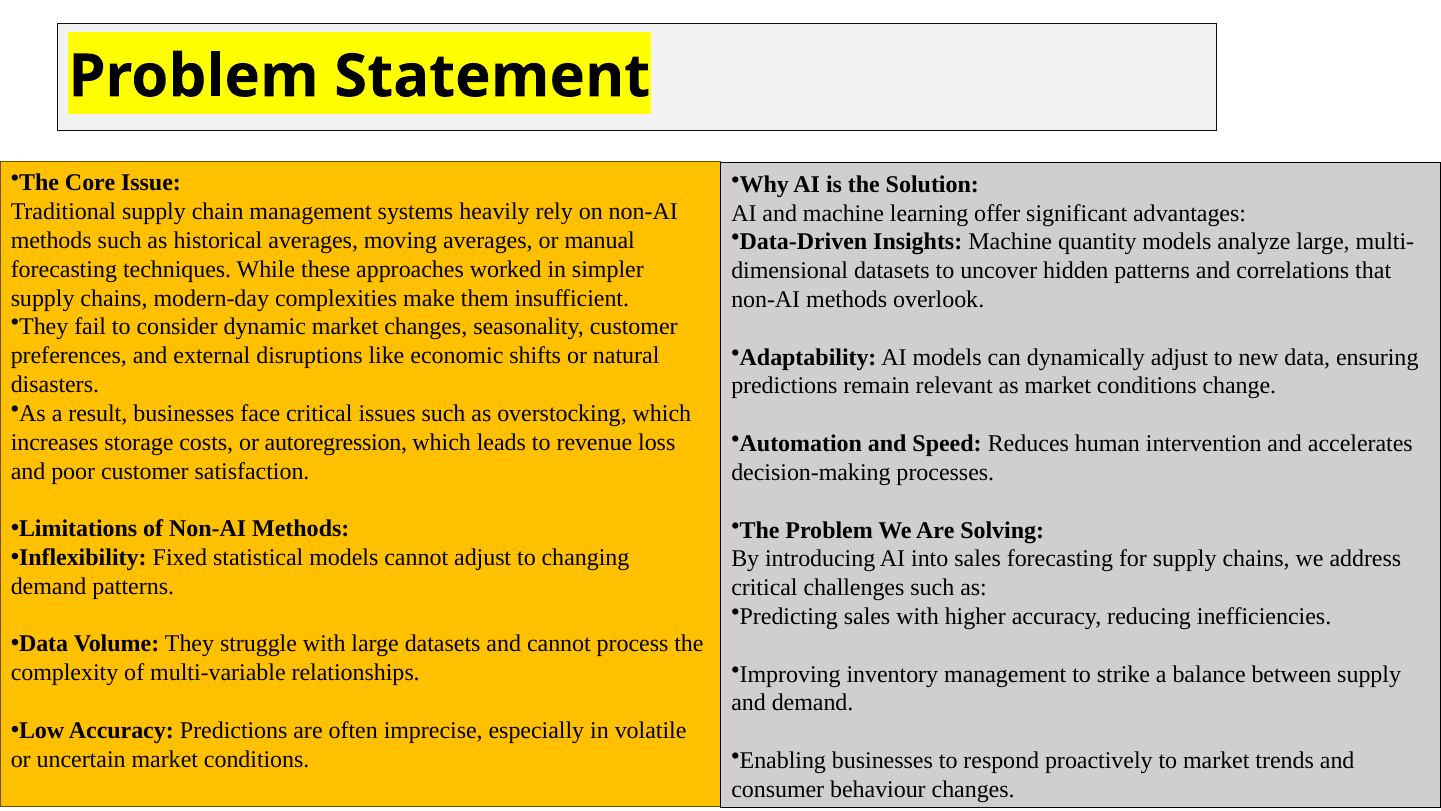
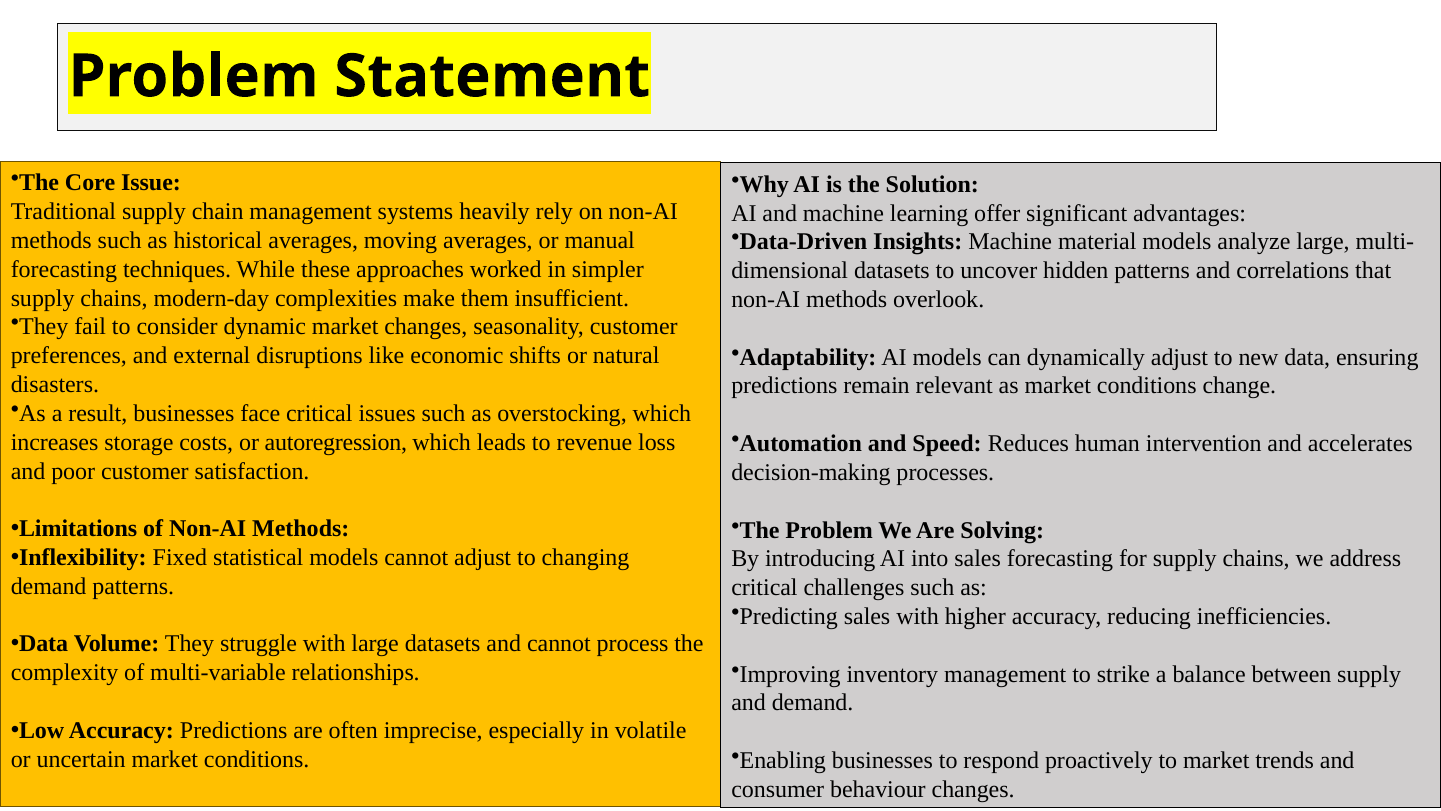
quantity: quantity -> material (1097, 242)
